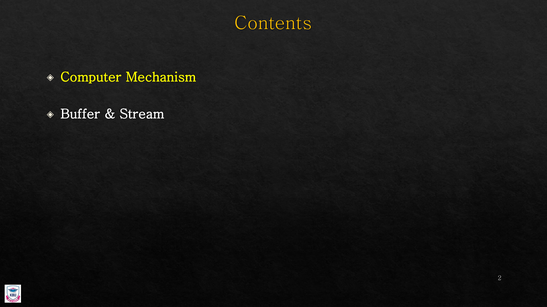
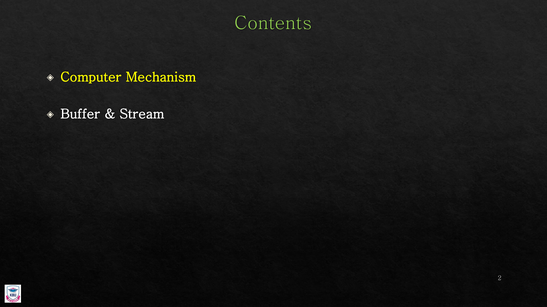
Contents colour: yellow -> light green (273, 23)
